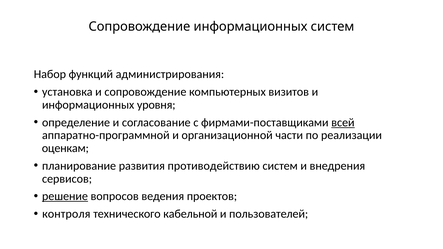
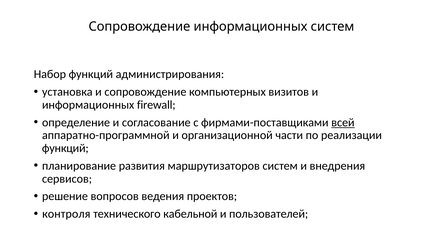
уровня: уровня -> firewall (156, 105)
оценкам: оценкам -> функций (65, 148)
противодействию: противодействию -> маршрутизаторов (214, 166)
решение underline: present -> none (65, 196)
